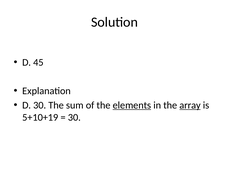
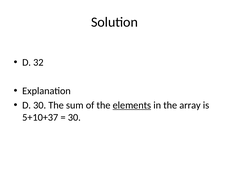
45: 45 -> 32 (38, 62)
array underline: present -> none (190, 105)
5+10+19: 5+10+19 -> 5+10+37 (40, 117)
